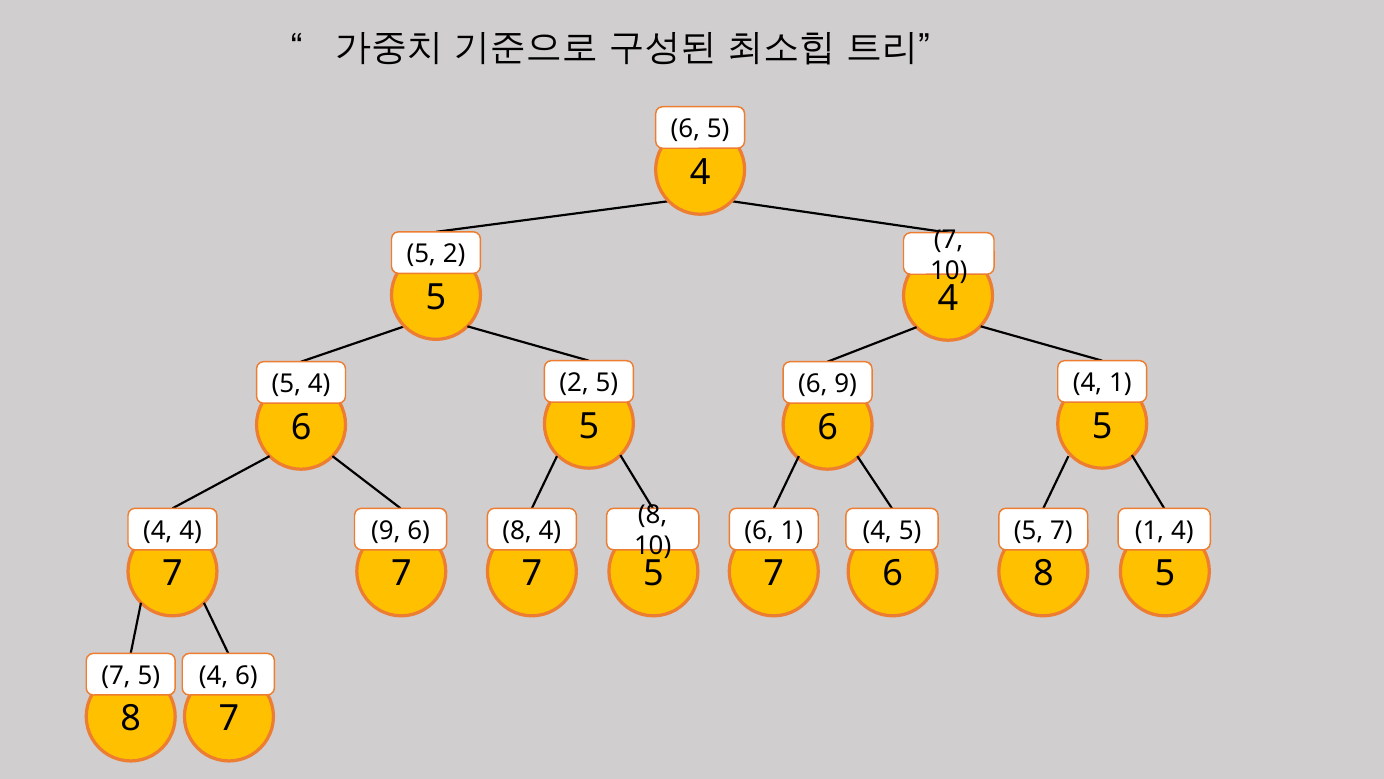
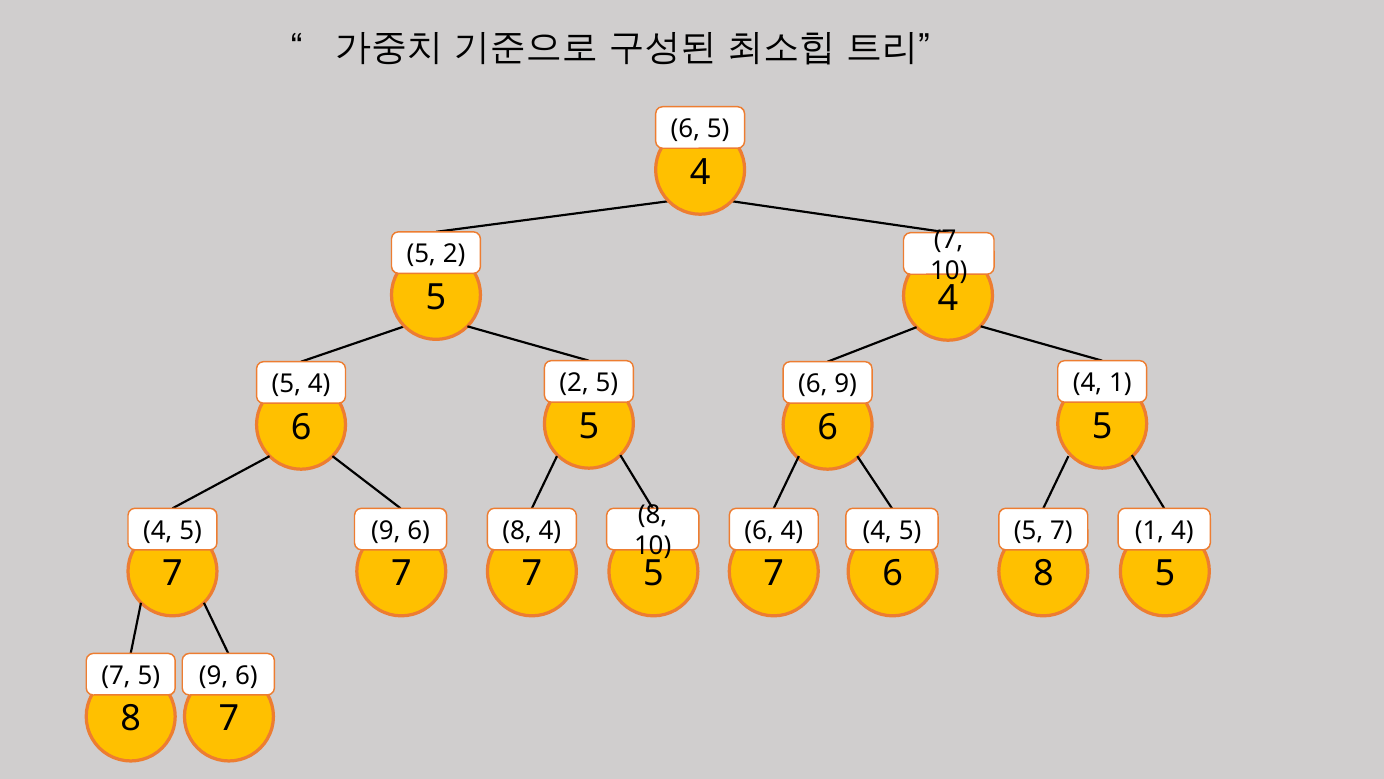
4: 4 -> 5 (191, 530)
1: 1 -> 4 (792, 530)
4: 4 -> 9 (214, 676)
